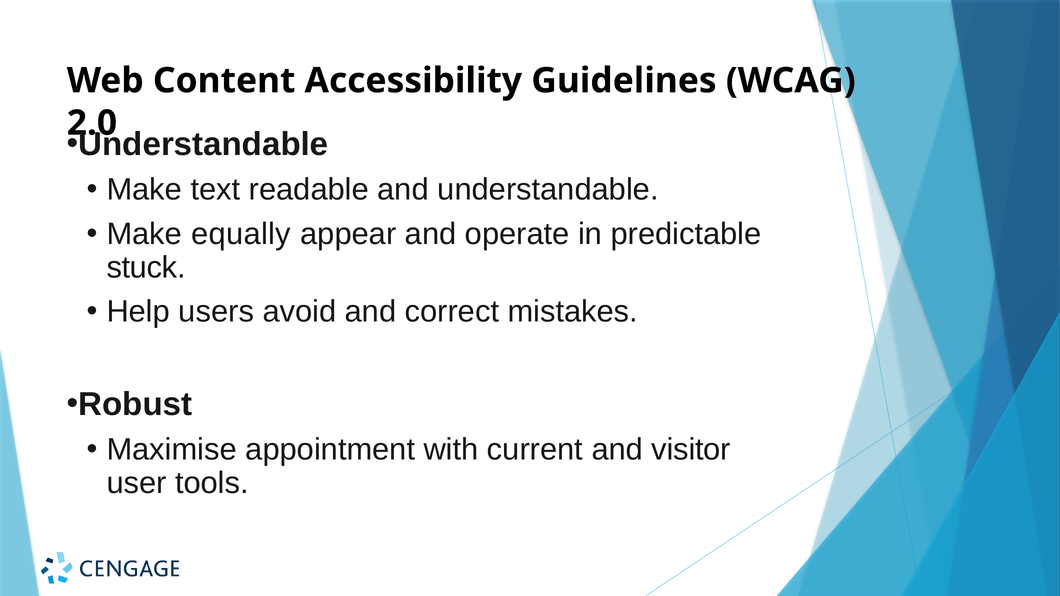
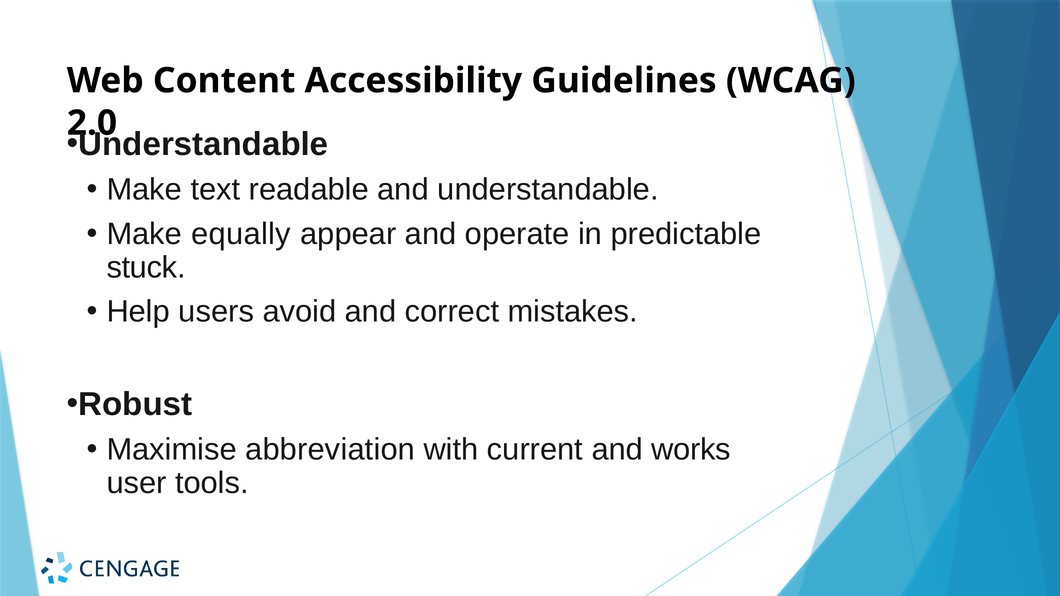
appointment: appointment -> abbreviation (330, 450)
visitor: visitor -> works (691, 450)
